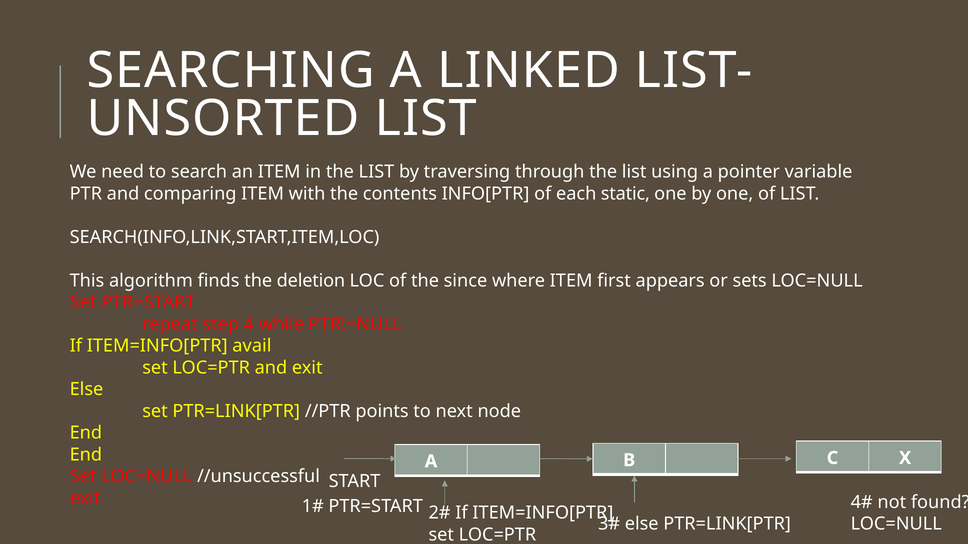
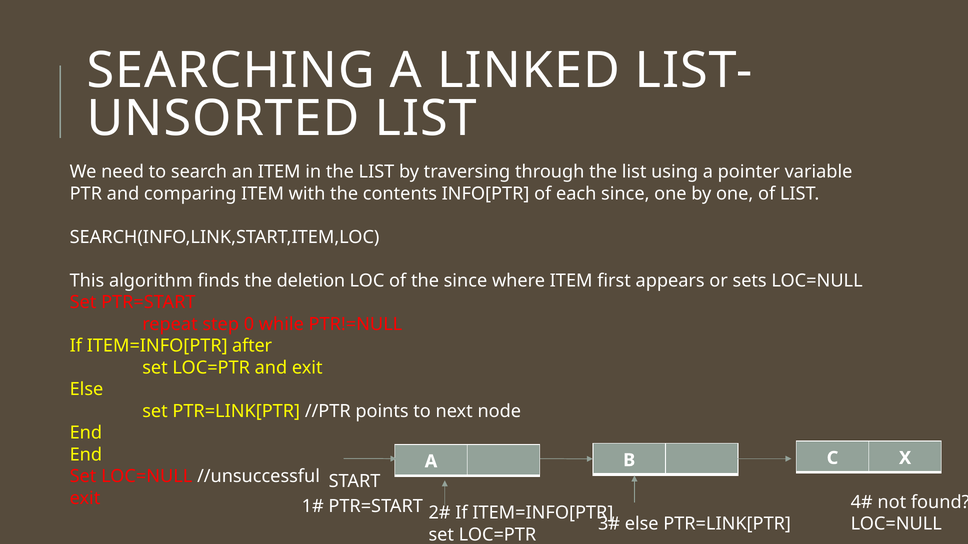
each static: static -> since (625, 194)
4: 4 -> 0 (249, 324)
avail: avail -> after (252, 346)
